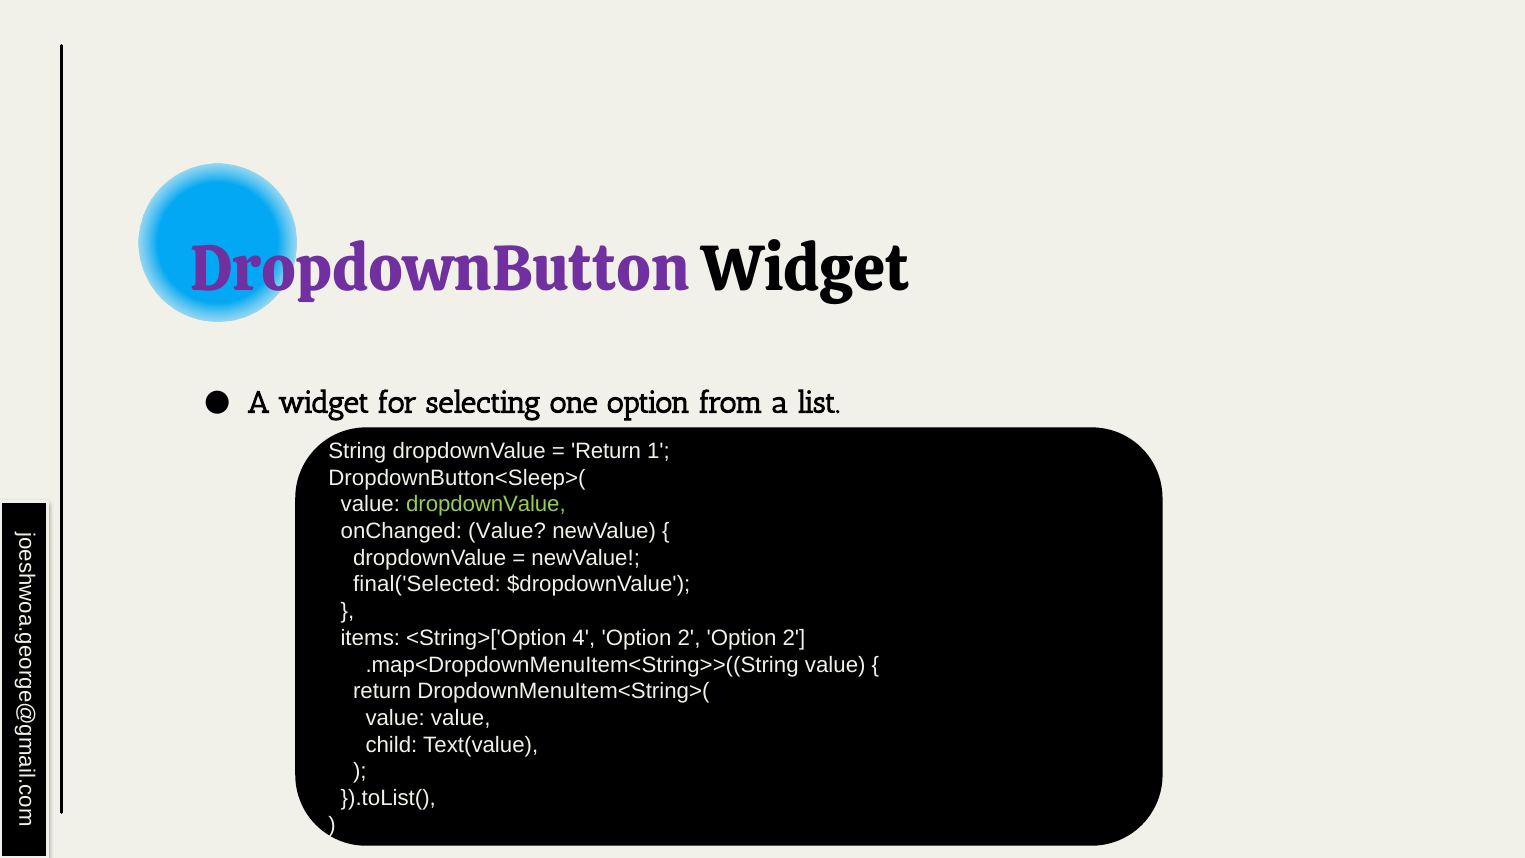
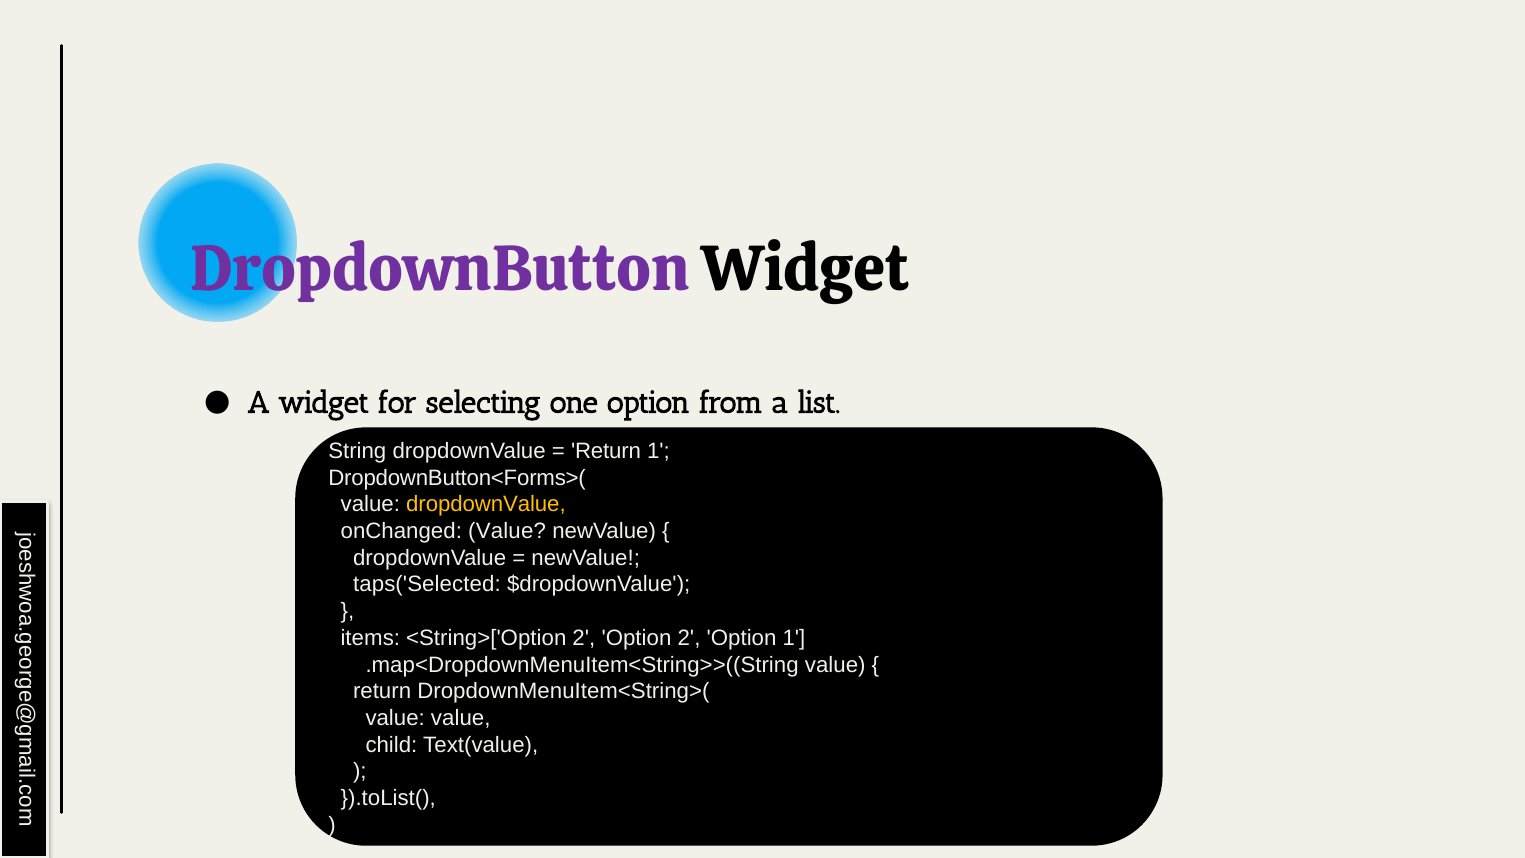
DropdownButton<Sleep>(: DropdownButton<Sleep>( -> DropdownButton<Forms>( (457, 478)
dropdownValue colour: light green -> yellow (486, 504)
final('Selected: final('Selected -> taps('Selected (427, 585)
<String>['Option 4: 4 -> 2 (584, 638)
2 Option 2: 2 -> 1 (794, 638)
